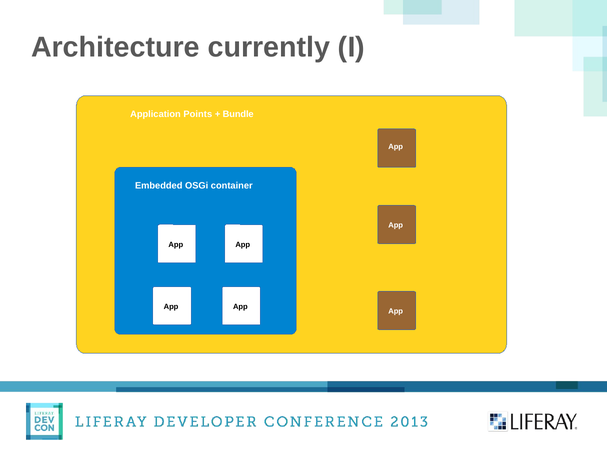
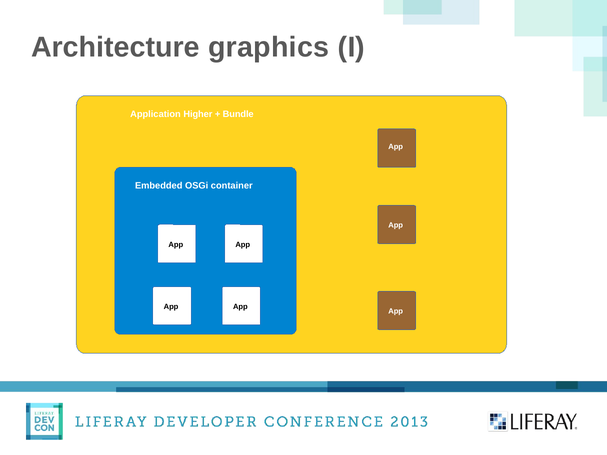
currently: currently -> graphics (269, 47)
Points: Points -> Higher (198, 114)
